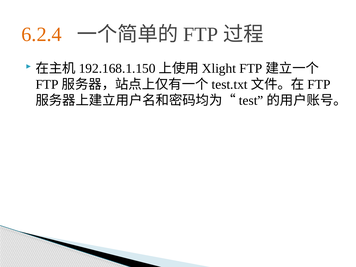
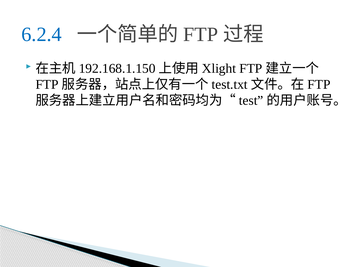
6.2.4 colour: orange -> blue (42, 34)
